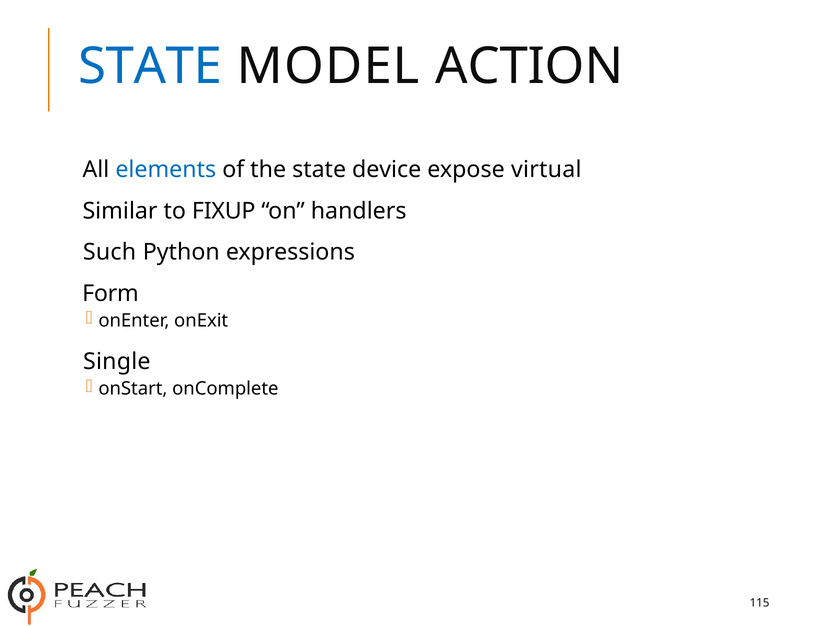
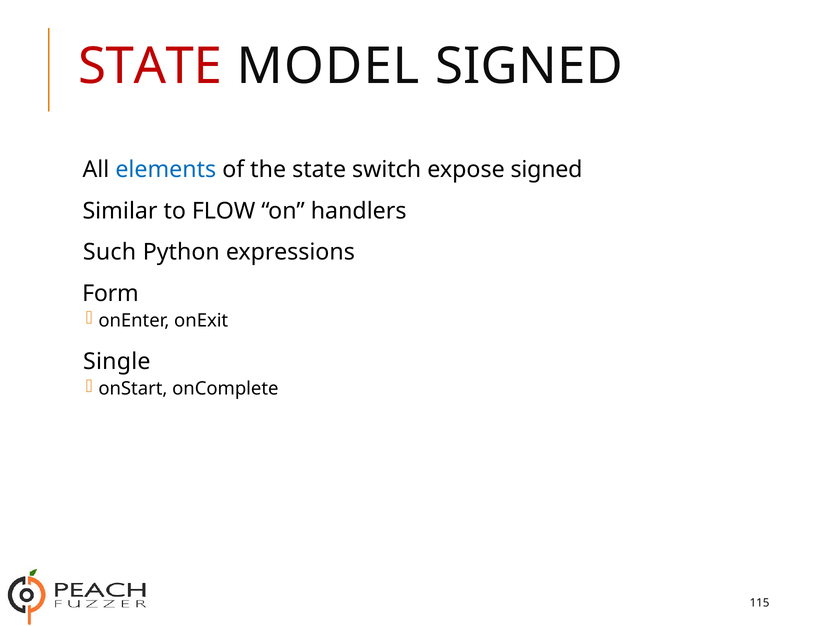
STATE colour: blue -> red (150, 66)
MODEL ACTION: ACTION -> SIGNED (529, 66)
device: device -> switch (387, 169)
expose virtual: virtual -> signed (547, 169)
FIXUP: FIXUP -> FLOW (224, 211)
